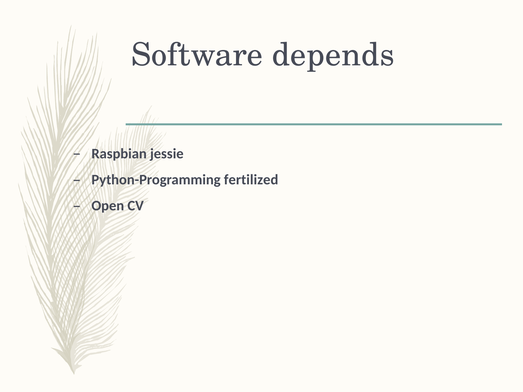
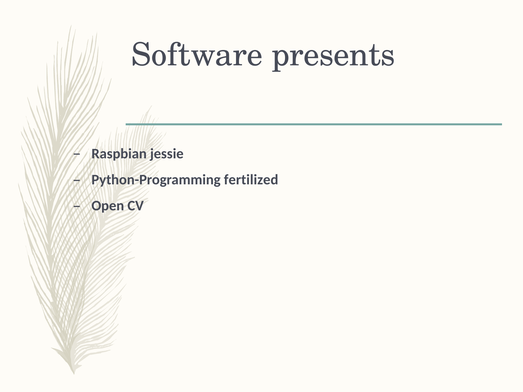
depends: depends -> presents (333, 55)
